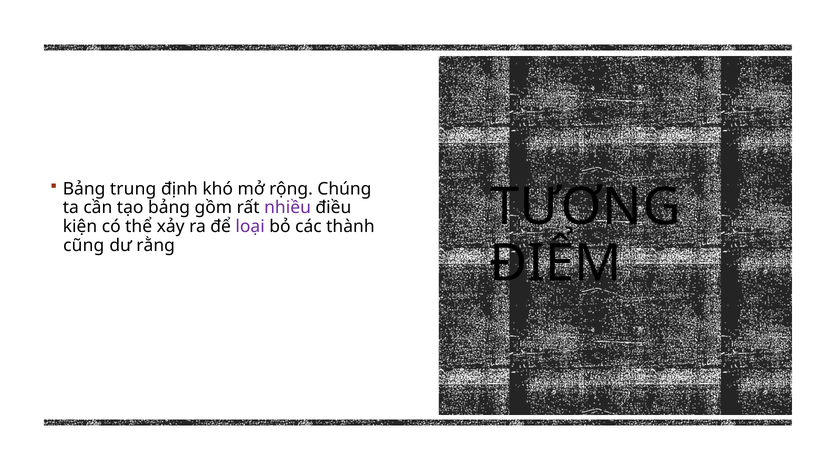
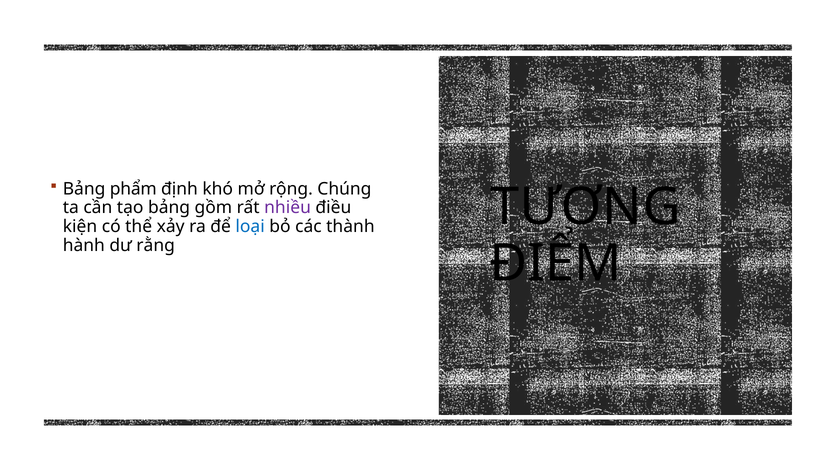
trung: trung -> phẩm (133, 189)
loại colour: purple -> blue (250, 227)
cũng: cũng -> hành (84, 245)
